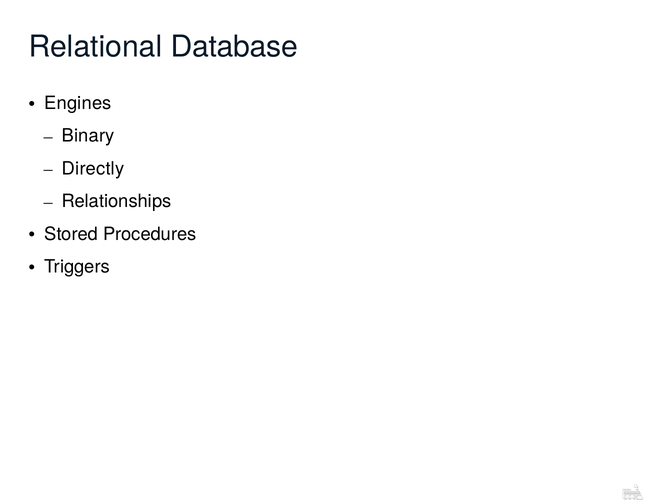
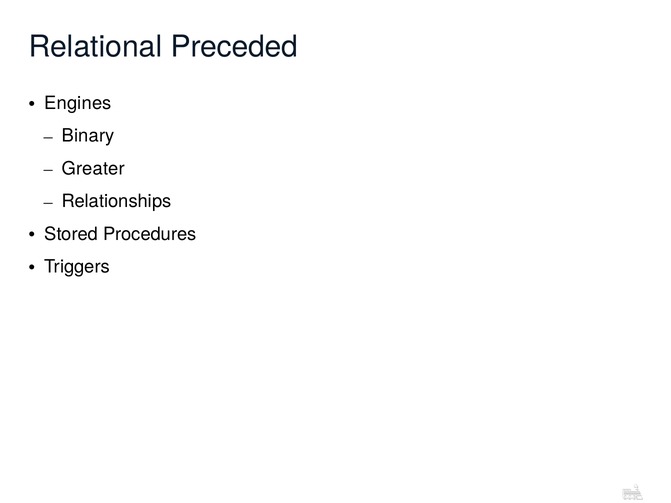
Database: Database -> Preceded (234, 47)
Directly: Directly -> Greater (93, 169)
